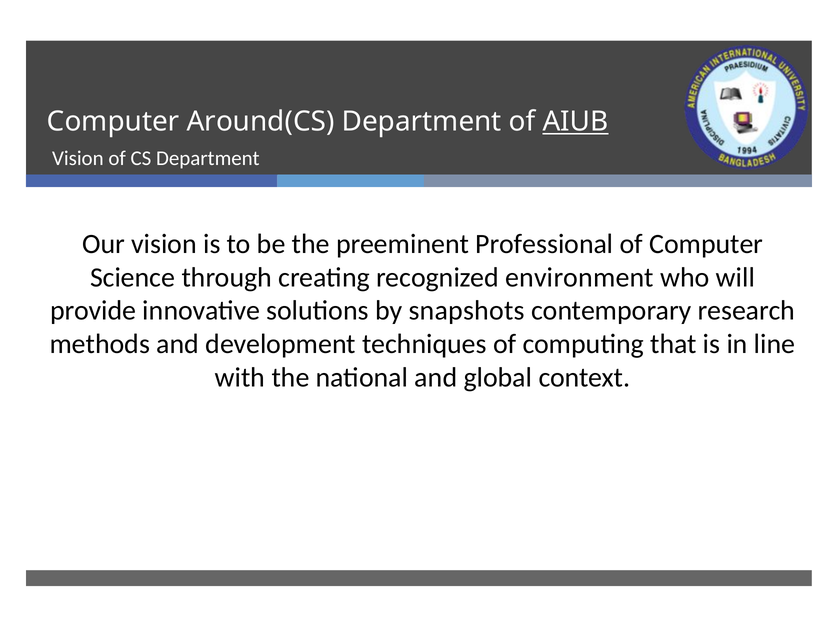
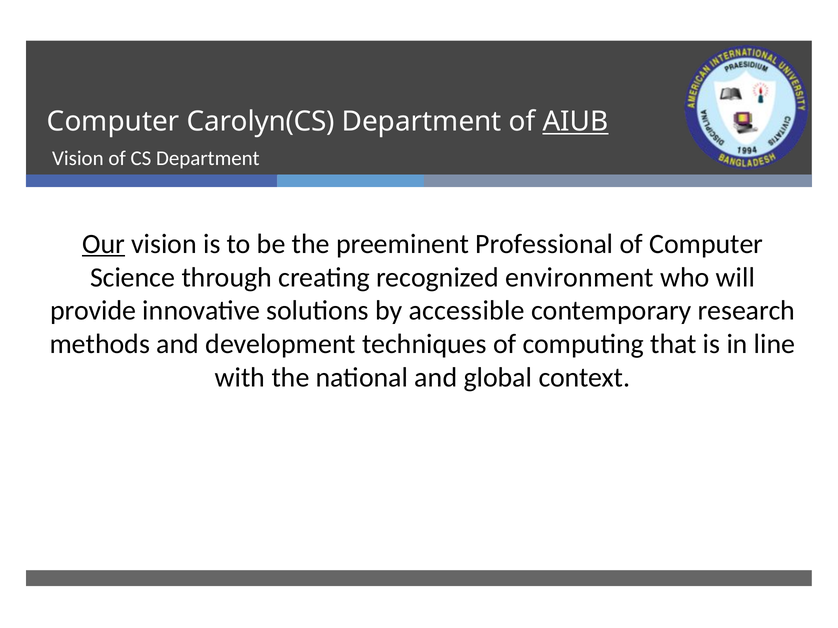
Around(CS: Around(CS -> Carolyn(CS (261, 122)
Our underline: none -> present (104, 244)
snapshots: snapshots -> accessible (467, 311)
